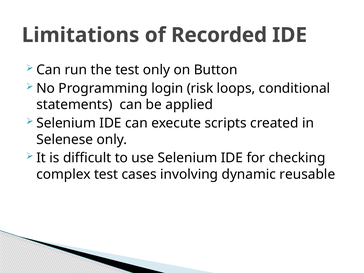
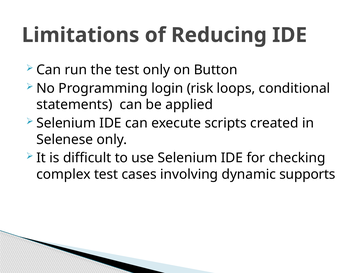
Recorded: Recorded -> Reducing (219, 35)
reusable: reusable -> supports (307, 174)
